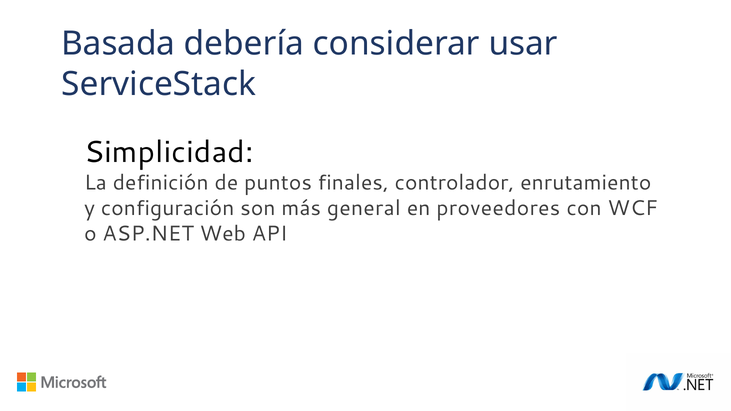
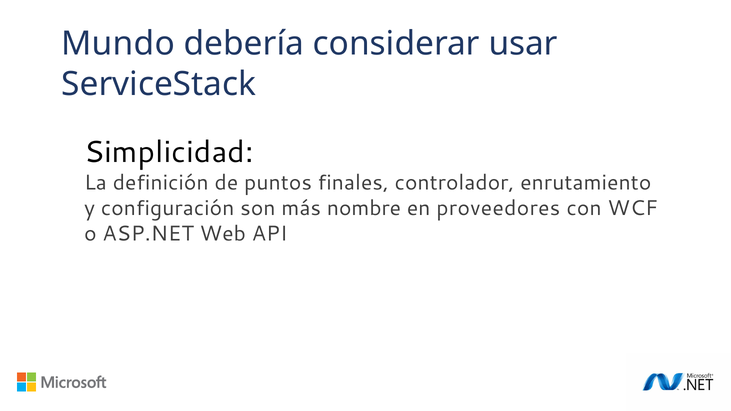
Basada: Basada -> Mundo (118, 44)
general: general -> nombre (364, 208)
